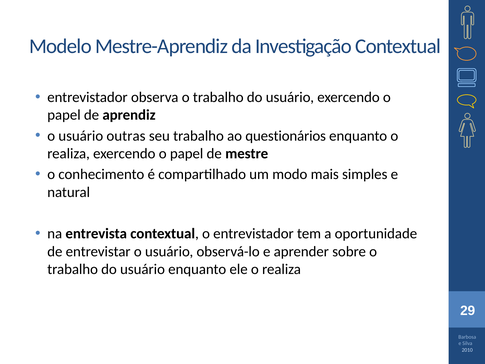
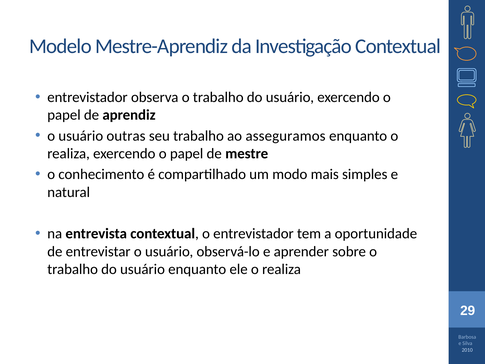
questionários: questionários -> asseguramos (286, 136)
